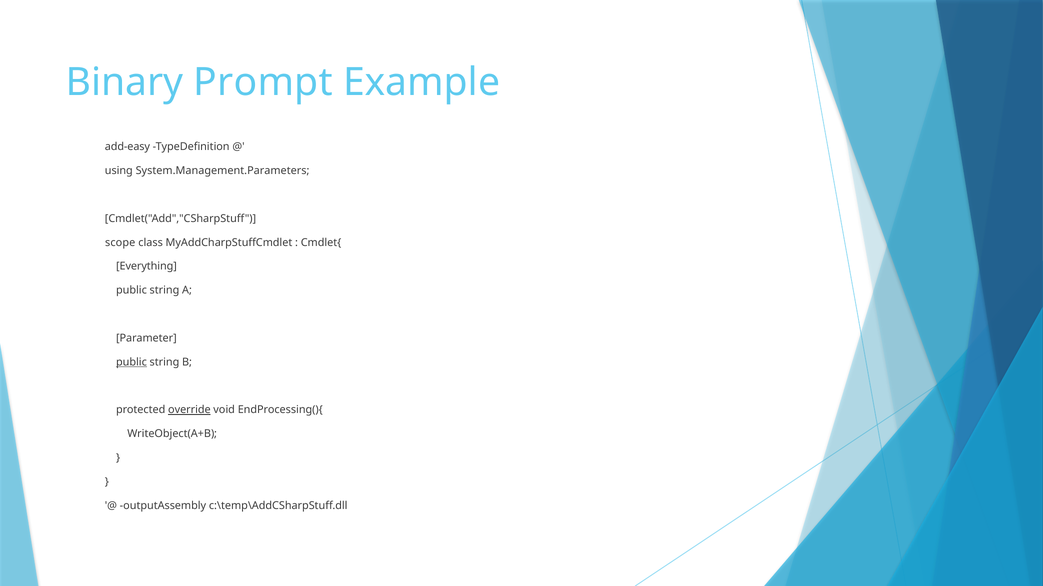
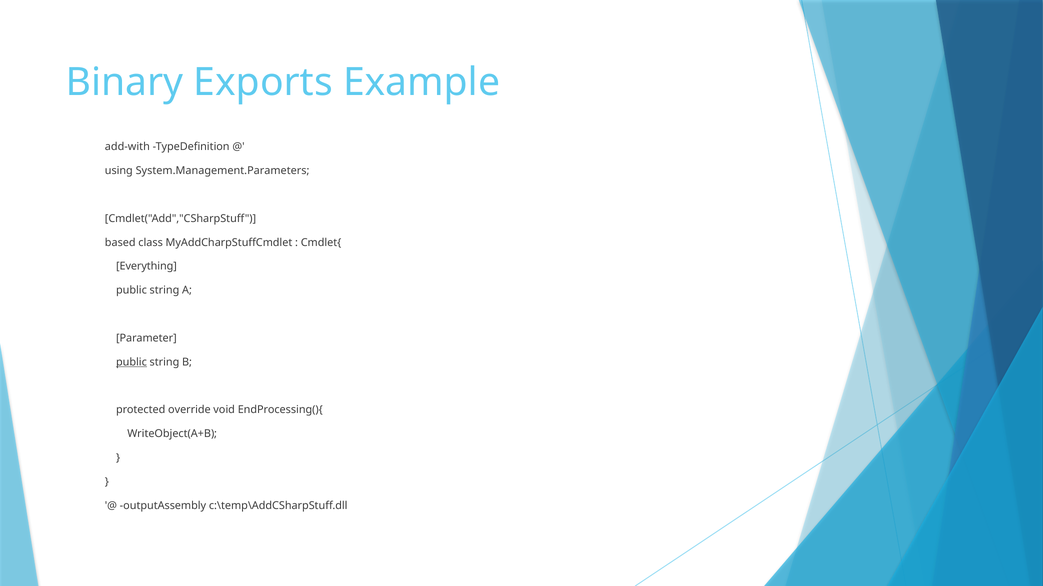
Prompt: Prompt -> Exports (263, 82)
add-easy: add-easy -> add-with (127, 147)
scope: scope -> based (120, 243)
override underline: present -> none (189, 410)
